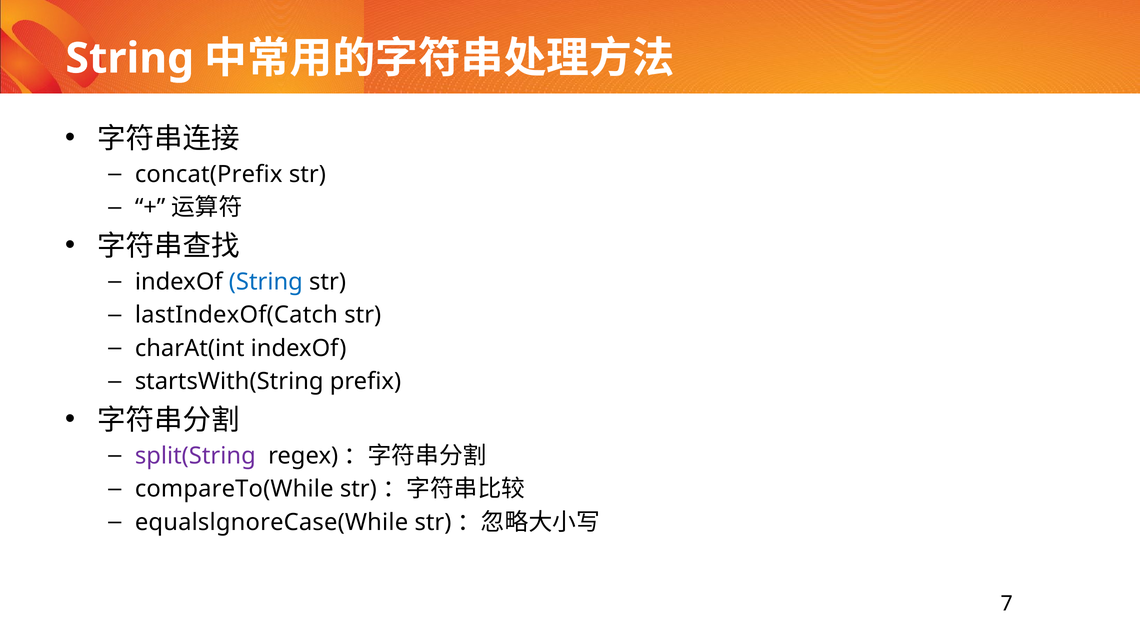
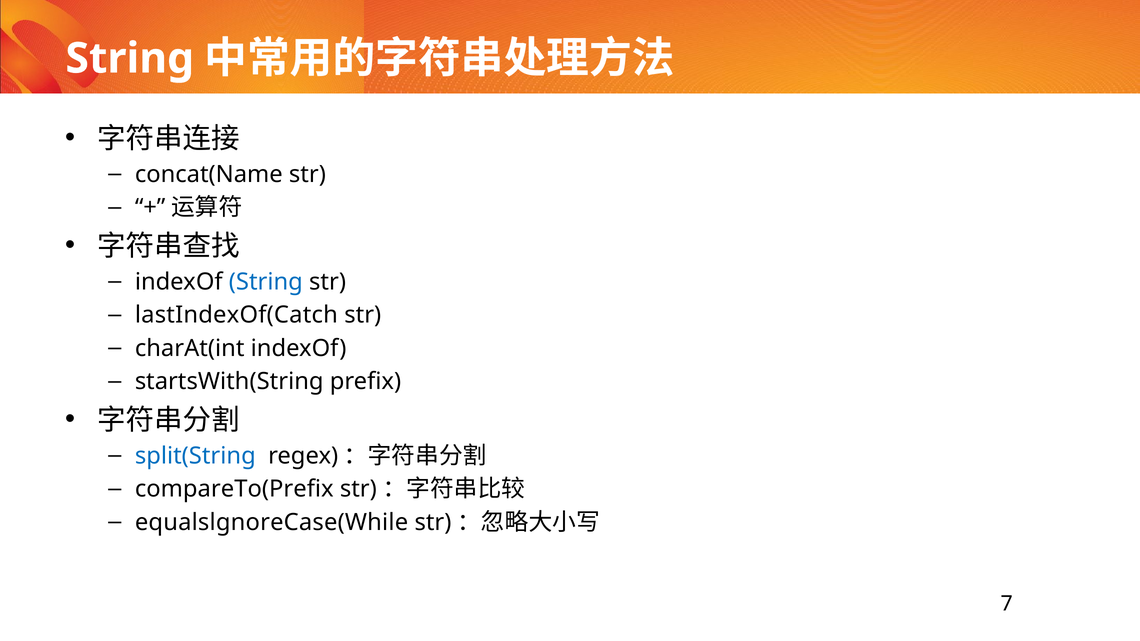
concat(Prefix: concat(Prefix -> concat(Name (209, 174)
split(String colour: purple -> blue (195, 456)
compareTo(While: compareTo(While -> compareTo(Prefix (234, 489)
